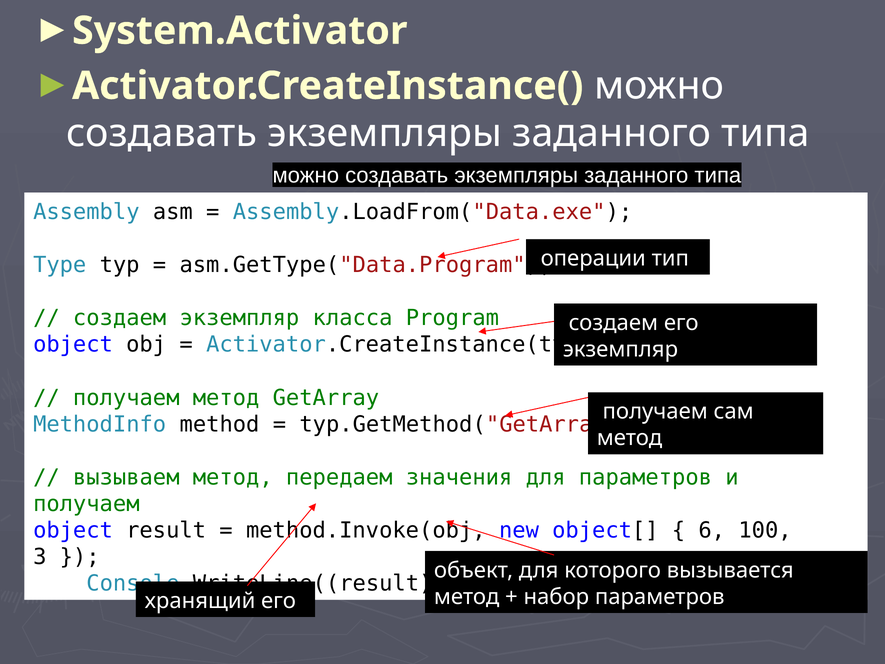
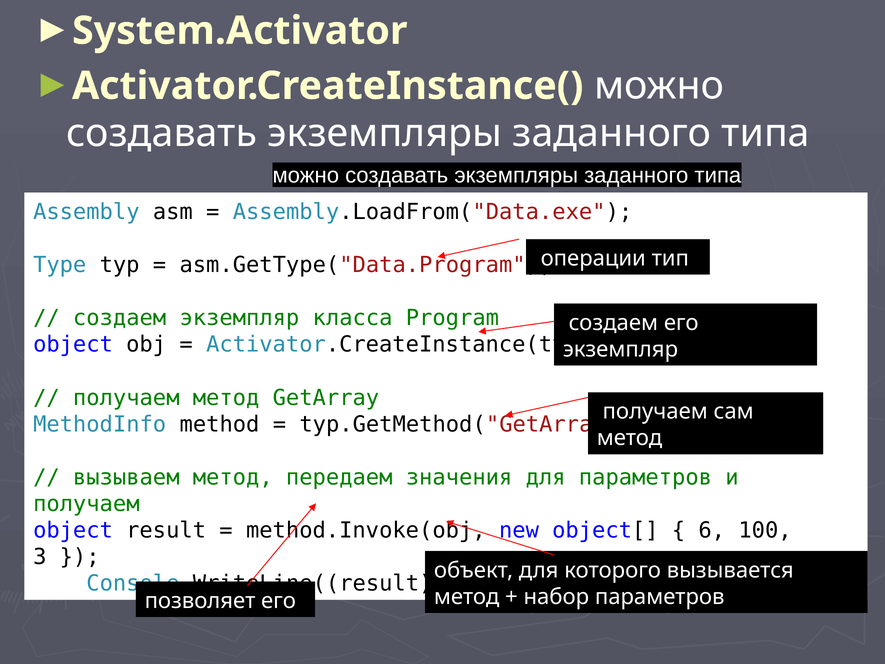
хранящий: хранящий -> позволяет (200, 601)
